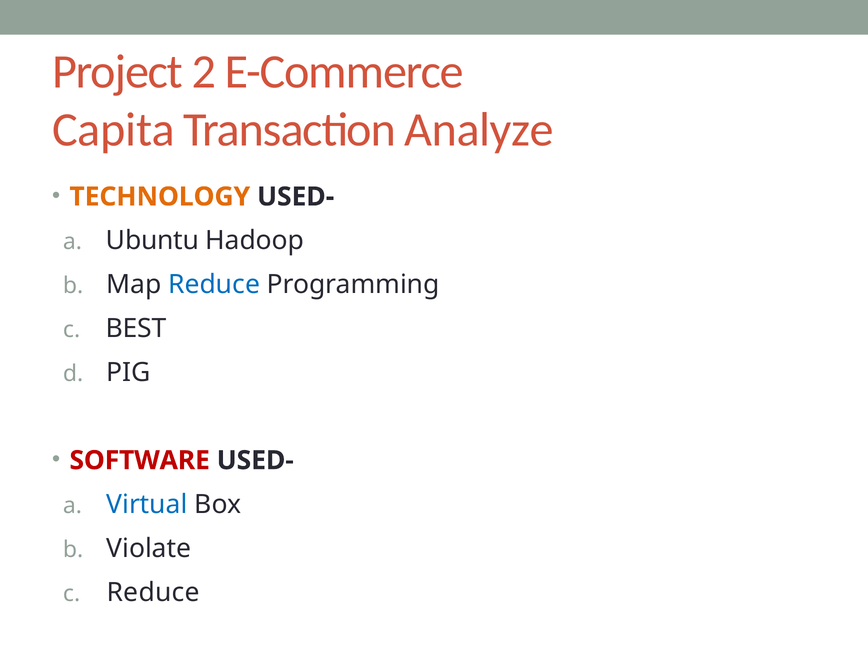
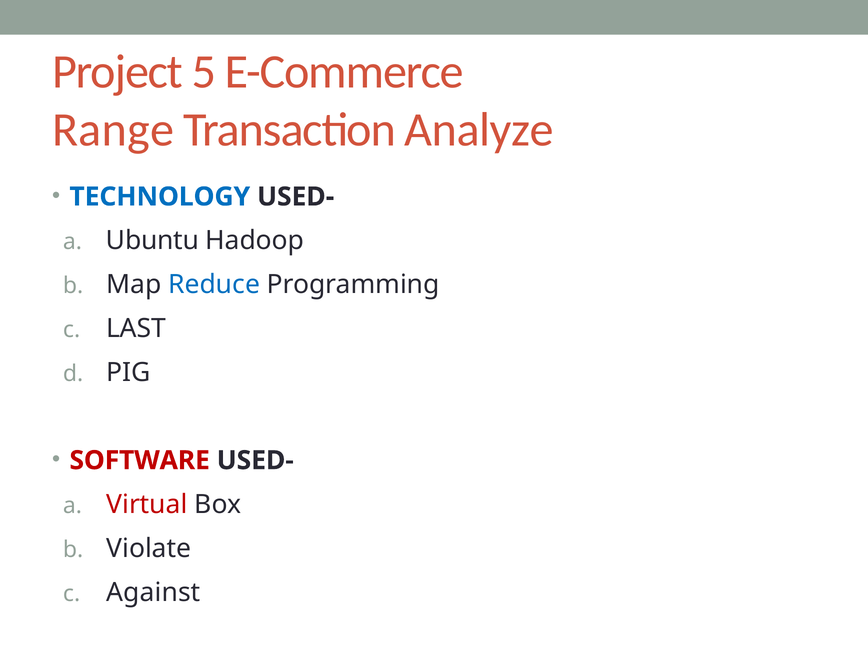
2: 2 -> 5 (204, 72)
Capita: Capita -> Range (113, 130)
TECHNOLOGY colour: orange -> blue (160, 197)
BEST: BEST -> LAST (136, 329)
Virtual colour: blue -> red (147, 504)
Reduce: Reduce -> Against (153, 592)
